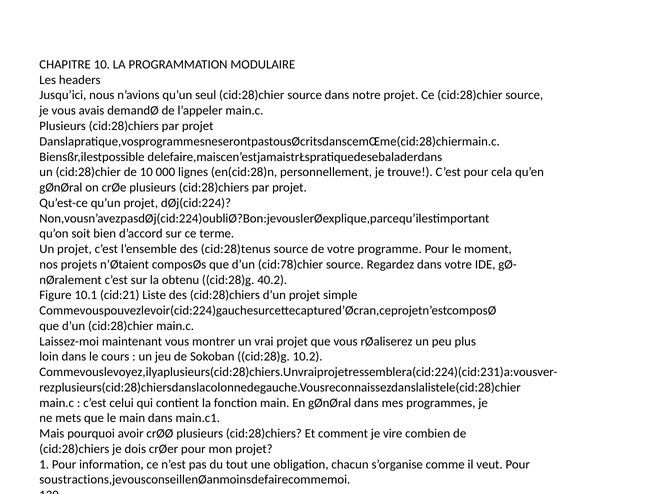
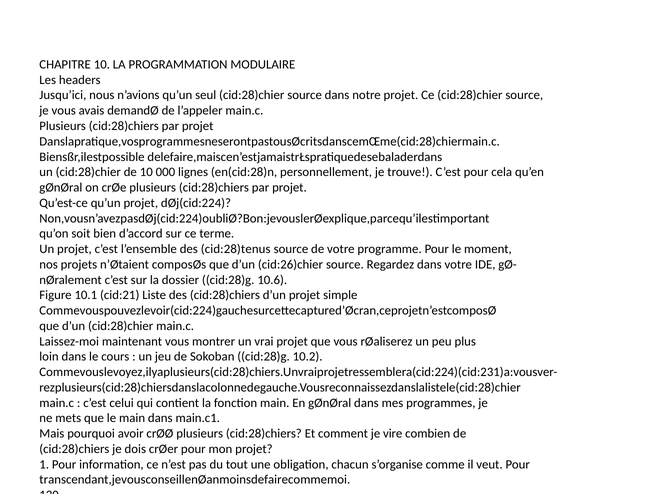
cid:78)chier: cid:78)chier -> cid:26)chier (290, 264)
obtenu: obtenu -> dossier (180, 280)
40.2: 40.2 -> 10.6 (272, 280)
soustractions,jevousconseillenØanmoinsdefairecommemoi: soustractions,jevousconseillenØanmoinsdefairecommemoi -> transcendant,jevousconseillenØanmoinsdefairecommemoi (195, 479)
